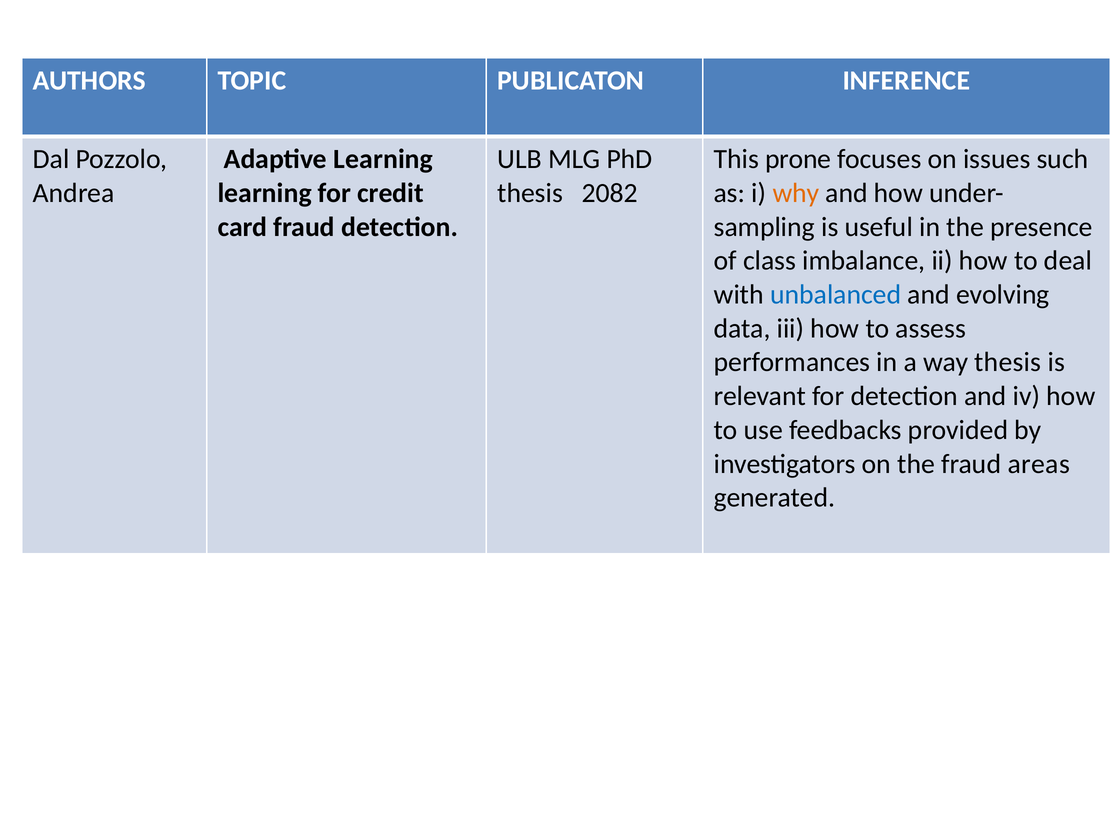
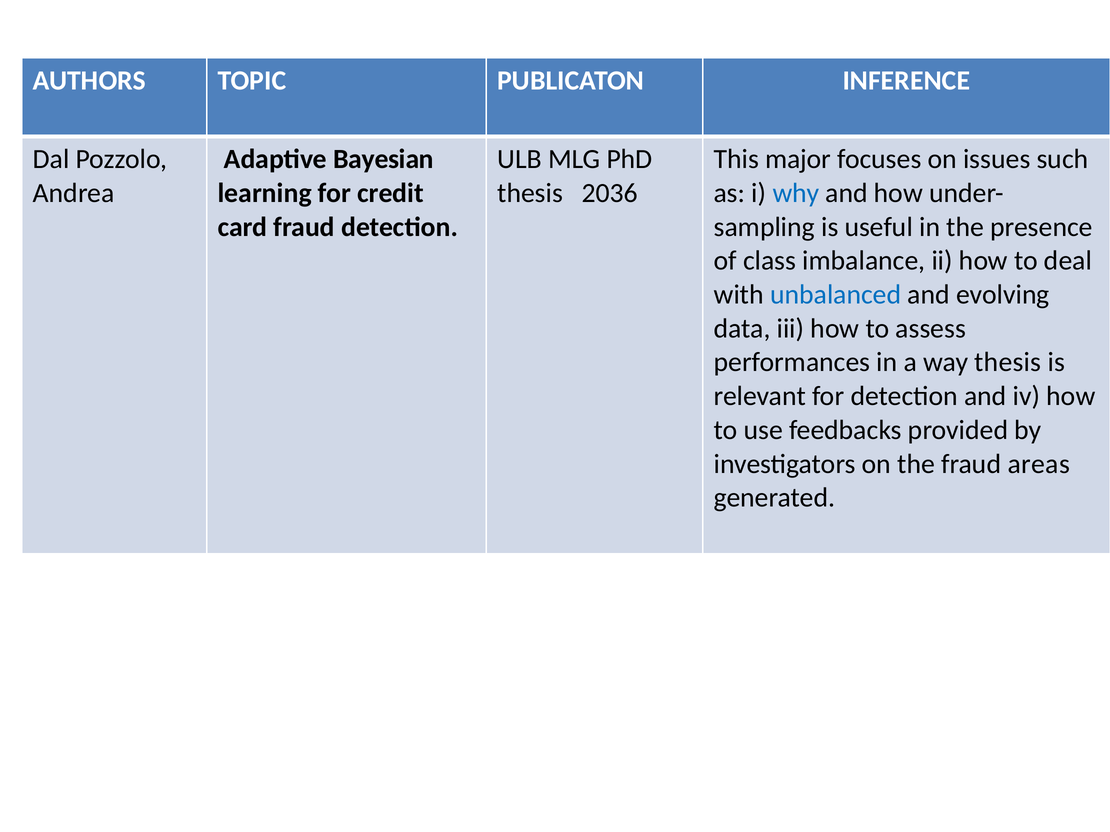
Adaptive Learning: Learning -> Bayesian (383, 159)
prone: prone -> major (798, 159)
2082: 2082 -> 2036 (610, 193)
why colour: orange -> blue (796, 193)
